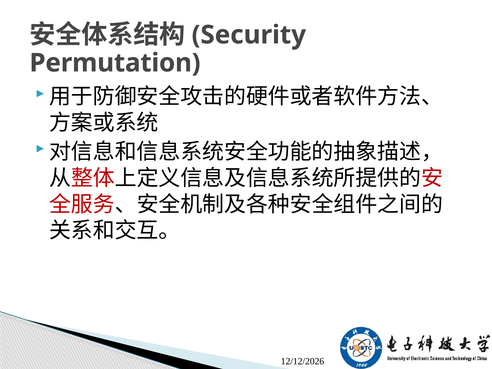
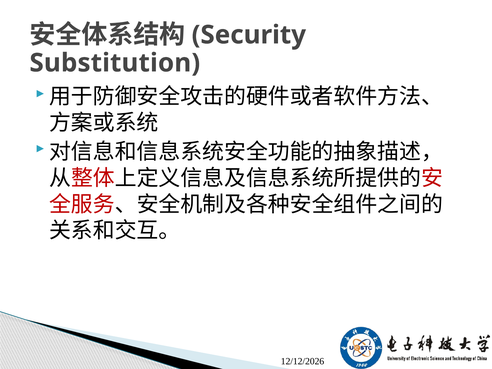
Permutation: Permutation -> Substitution (115, 63)
